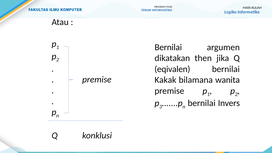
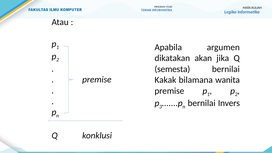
Bernilai: Bernilai -> Apabila (168, 47)
then: then -> akan (203, 58)
eqivalen: eqivalen -> semesta (172, 69)
